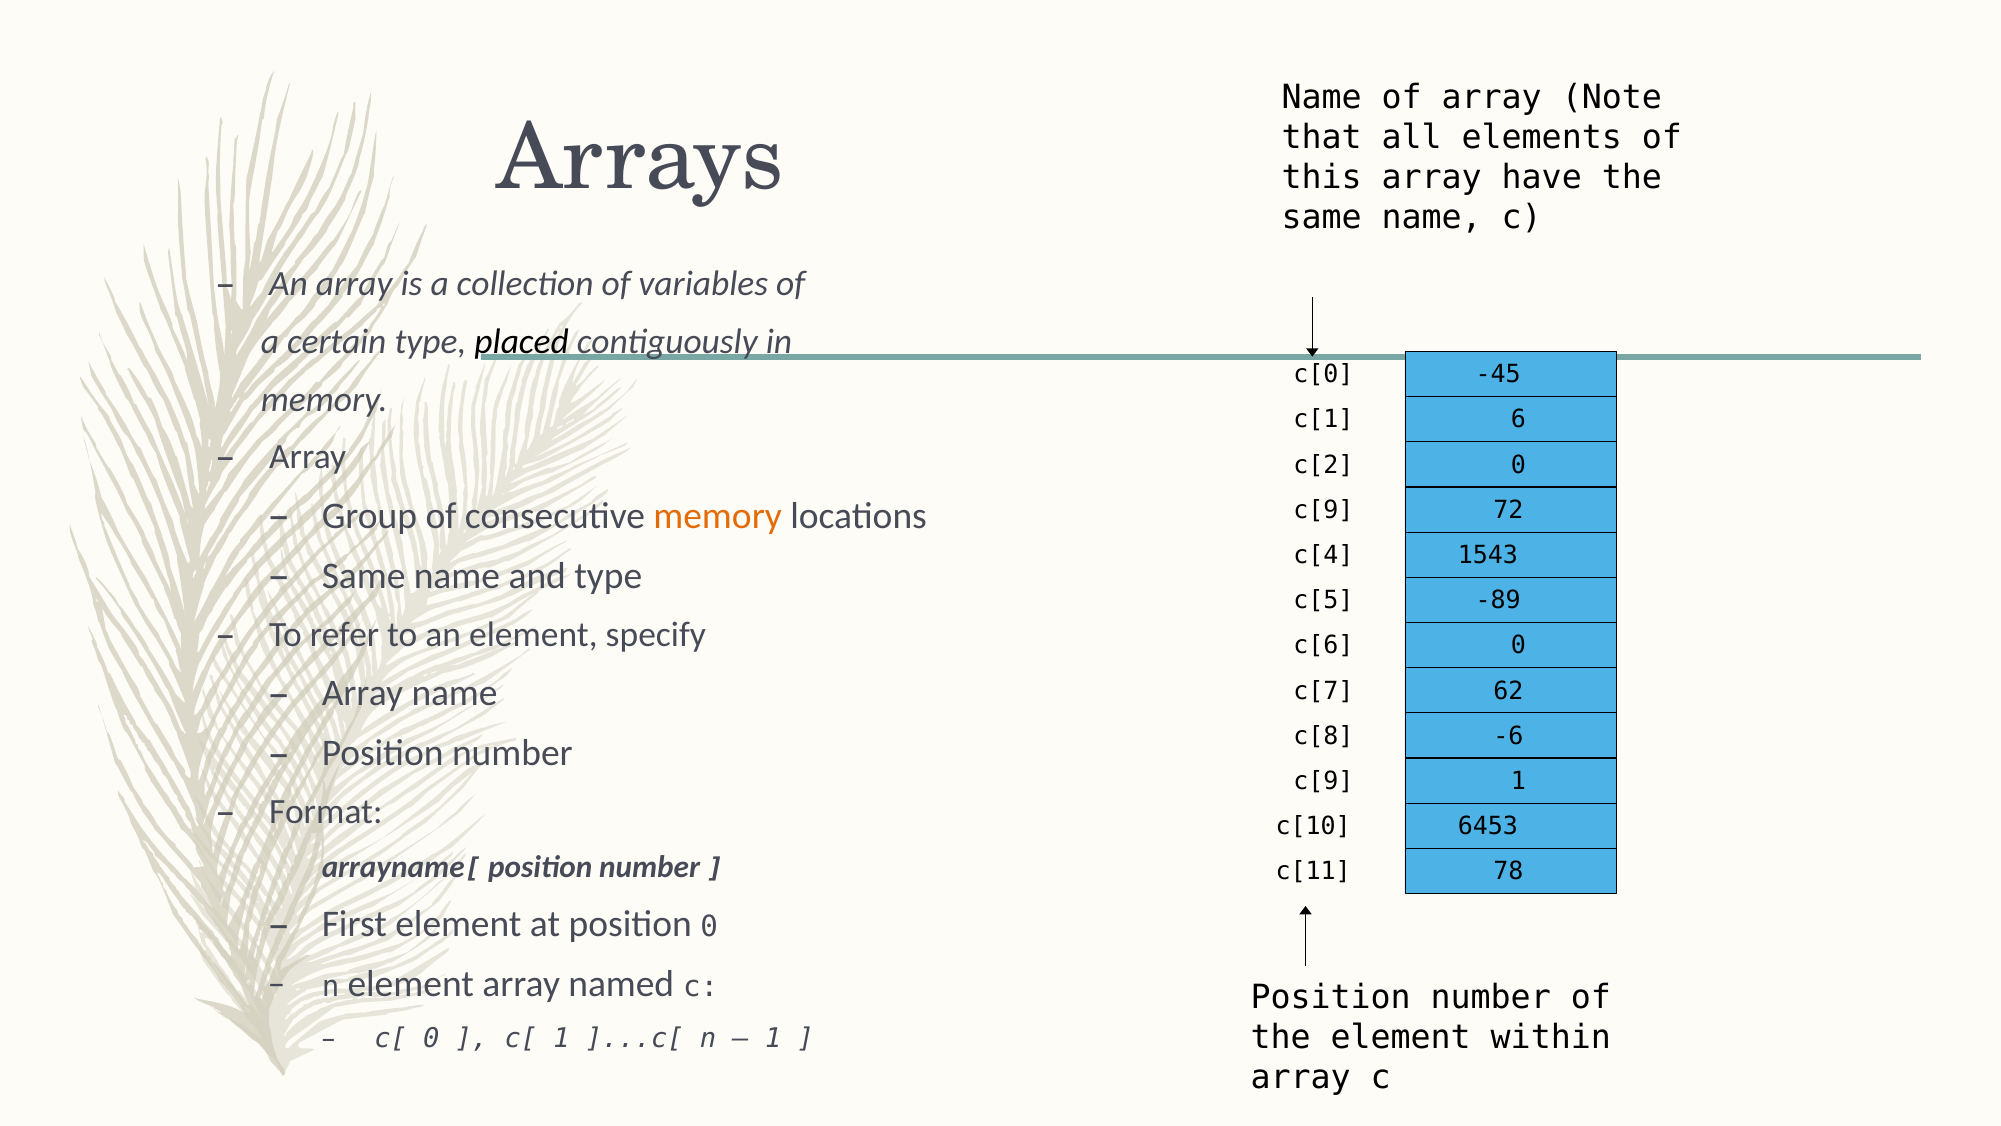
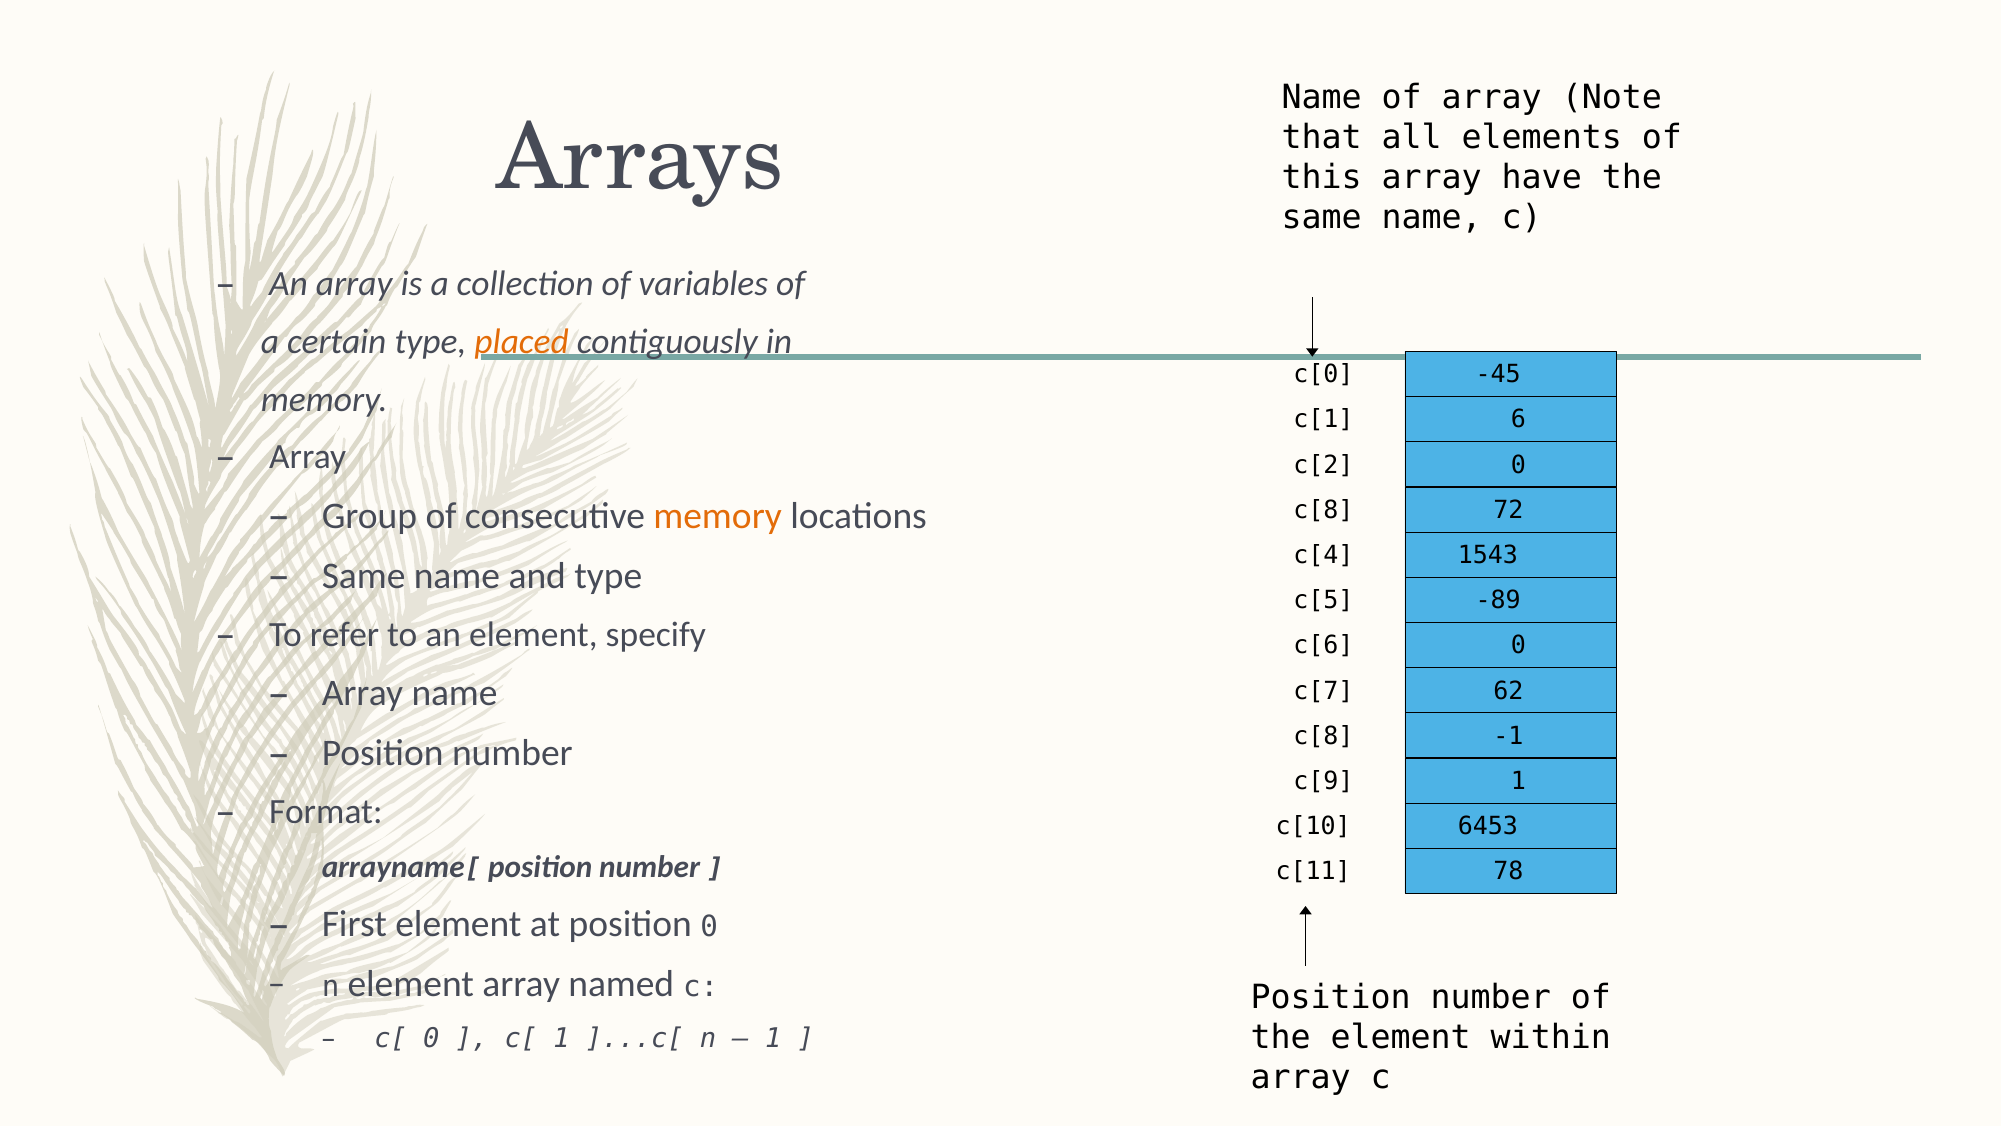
placed colour: black -> orange (522, 342)
c[9: c[9 -> c[8 (1323, 510)
-6: -6 -> -1 (1508, 736)
